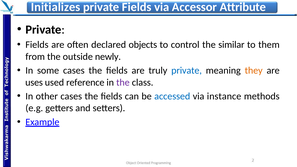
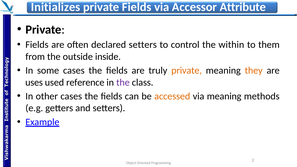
declared objects: objects -> setters (143, 45)
similar: similar -> within (231, 45)
newly: newly -> inside (108, 57)
private colour: blue -> orange (187, 70)
accessed colour: blue -> orange (172, 96)
via instance: instance -> meaning (224, 96)
